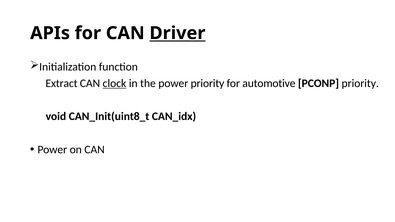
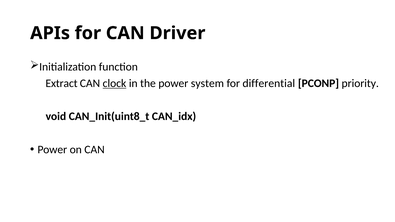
Driver underline: present -> none (177, 33)
power priority: priority -> system (207, 83)
automotive: automotive -> differential (269, 83)
